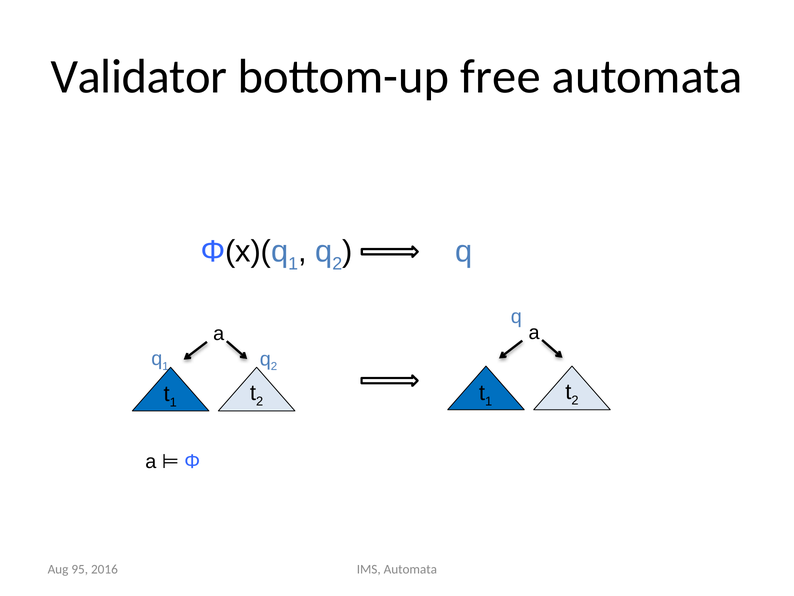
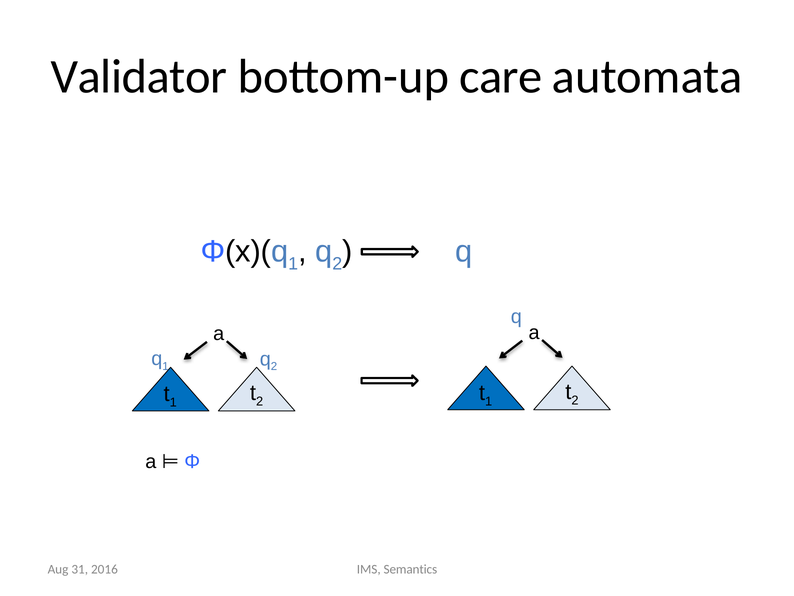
free: free -> care (501, 77)
95: 95 -> 31 (80, 569)
IMS Automata: Automata -> Semantics (410, 569)
